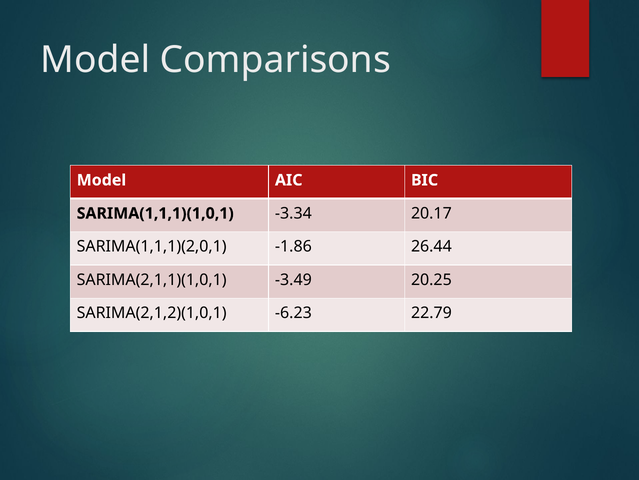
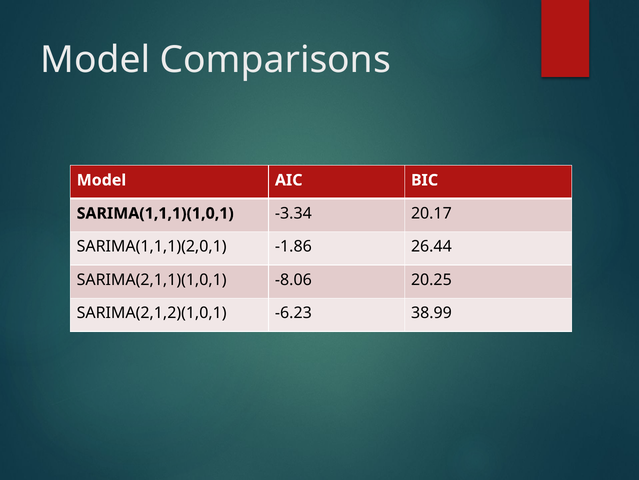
-3.49: -3.49 -> -8.06 (293, 280)
22.79: 22.79 -> 38.99 (431, 313)
